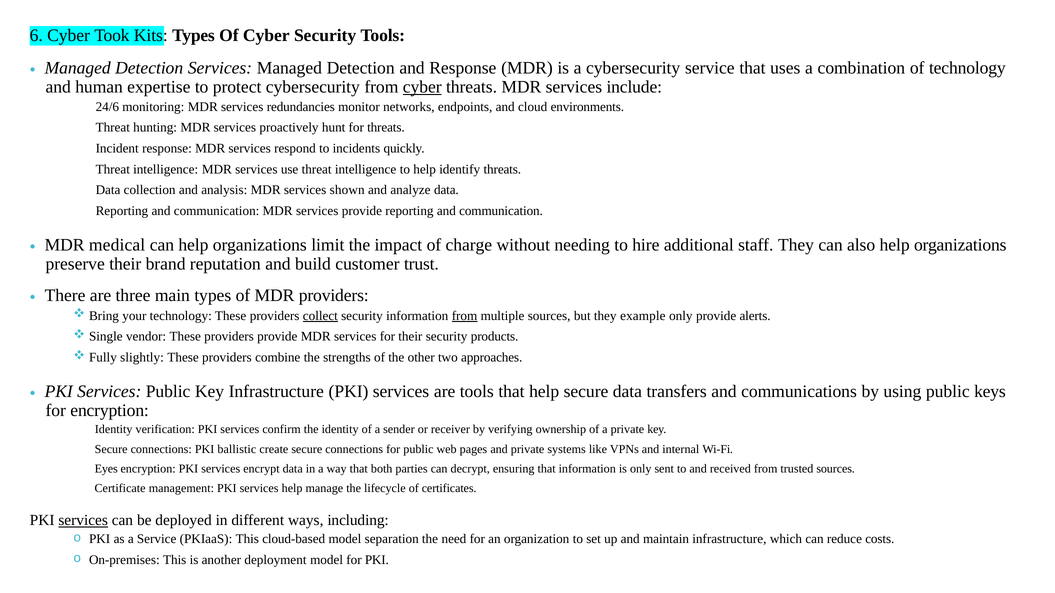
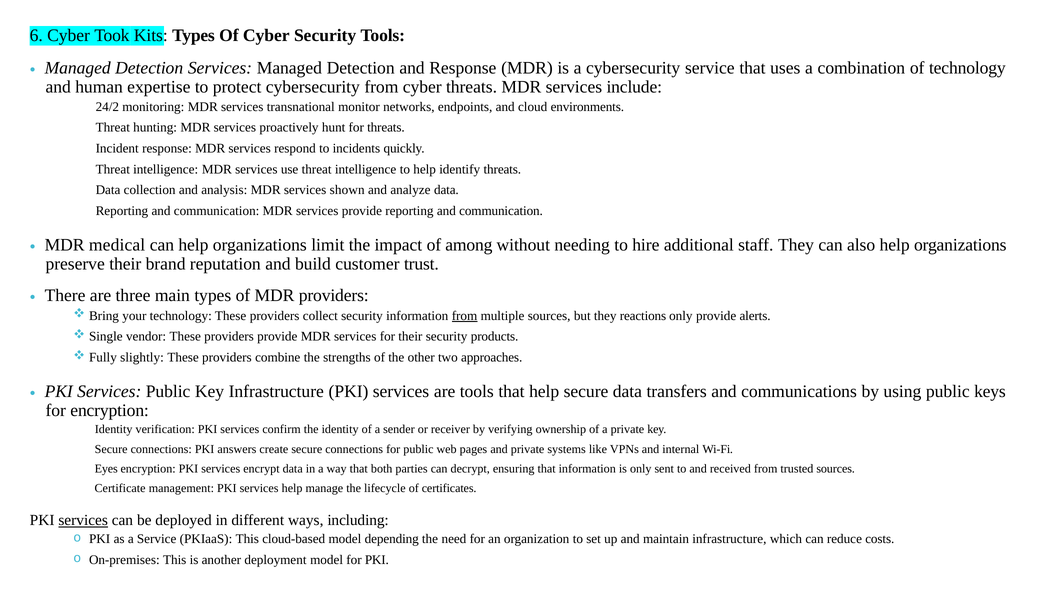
cyber underline: present -> none (422, 87)
24/6: 24/6 -> 24/2 (107, 107)
redundancies: redundancies -> transnational (301, 107)
charge: charge -> among (469, 245)
collect underline: present -> none (320, 316)
example: example -> reactions (643, 316)
ballistic: ballistic -> answers (237, 449)
separation: separation -> depending (392, 539)
